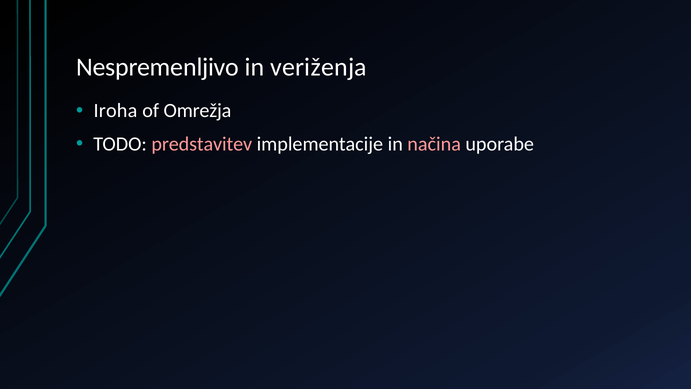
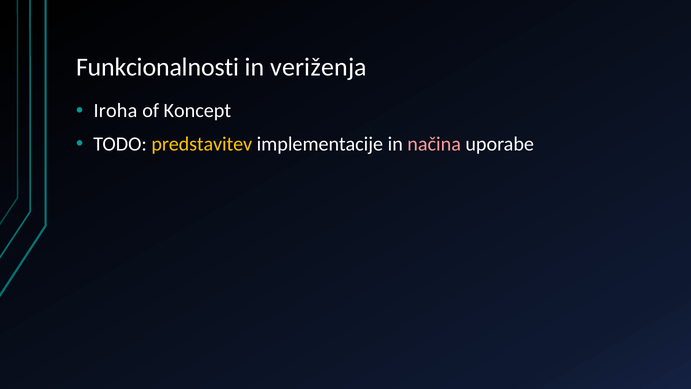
Nespremenljivo: Nespremenljivo -> Funkcionalnosti (158, 67)
Omrežja: Omrežja -> Koncept (197, 111)
predstavitev colour: pink -> yellow (202, 144)
